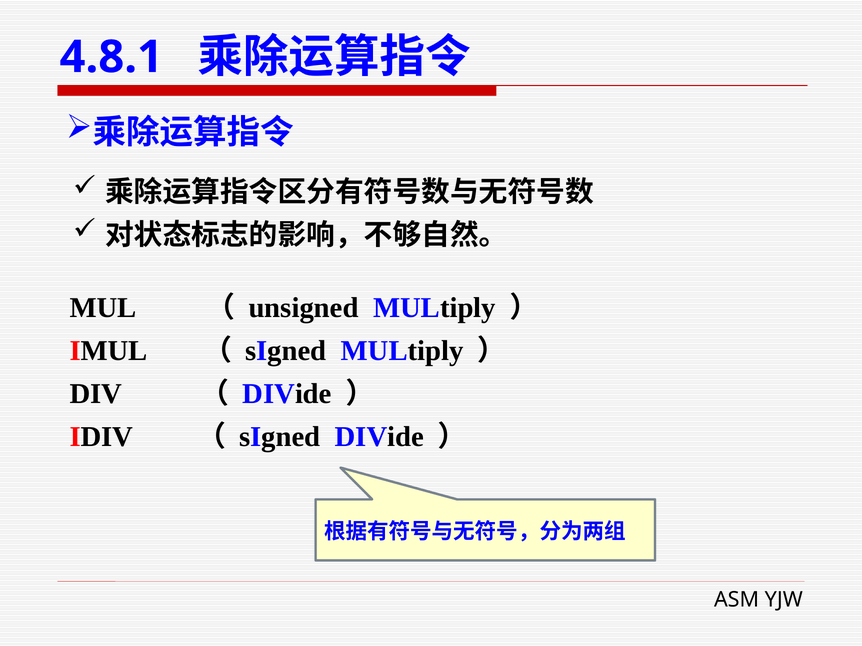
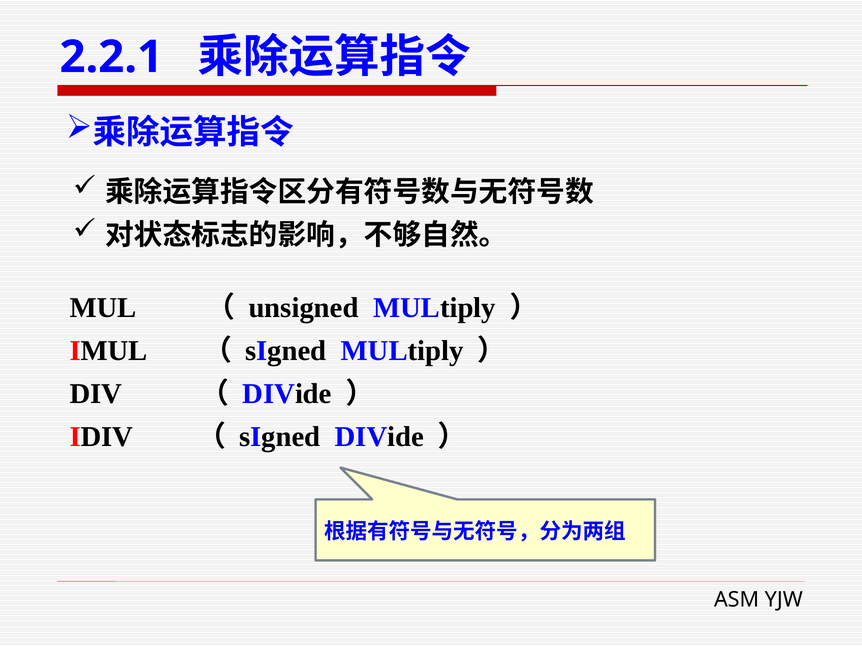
4.8.1: 4.8.1 -> 2.2.1 (111, 57)
